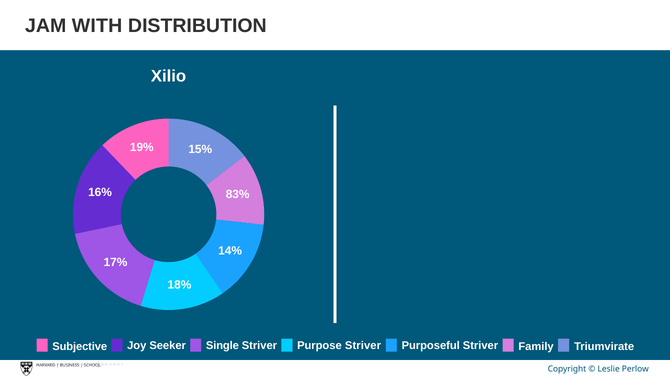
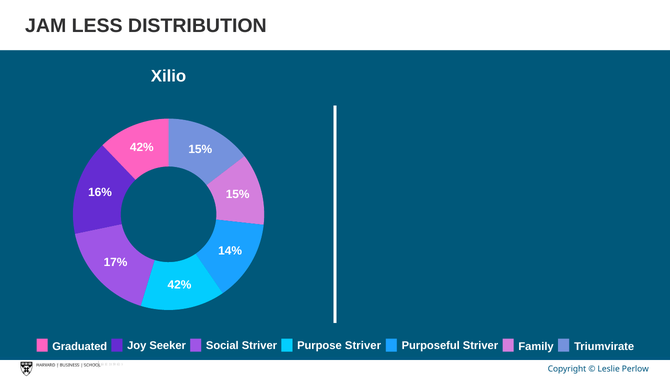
WITH: WITH -> LESS (97, 26)
19%: 19% -> 42% (142, 147)
83%: 83% -> 15% (238, 194)
18%: 18% -> 42% (179, 285)
Subjective: Subjective -> Graduated (80, 346)
Single: Single -> Social (222, 345)
